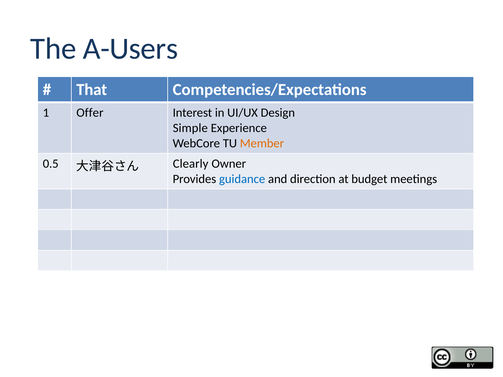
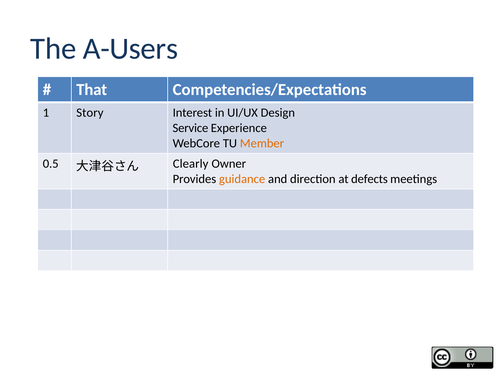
Offer: Offer -> Story (90, 113)
Simple: Simple -> Service (190, 128)
guidance colour: blue -> orange (242, 179)
budget: budget -> defects (369, 179)
